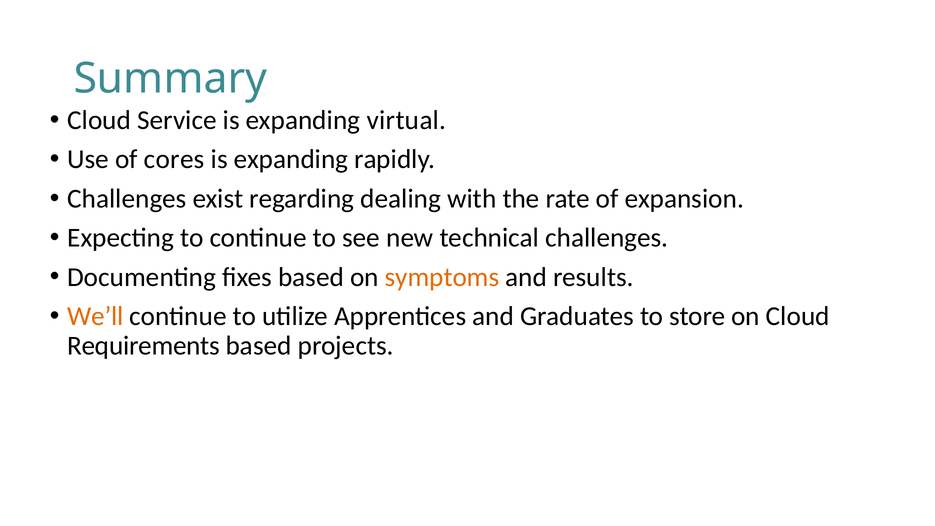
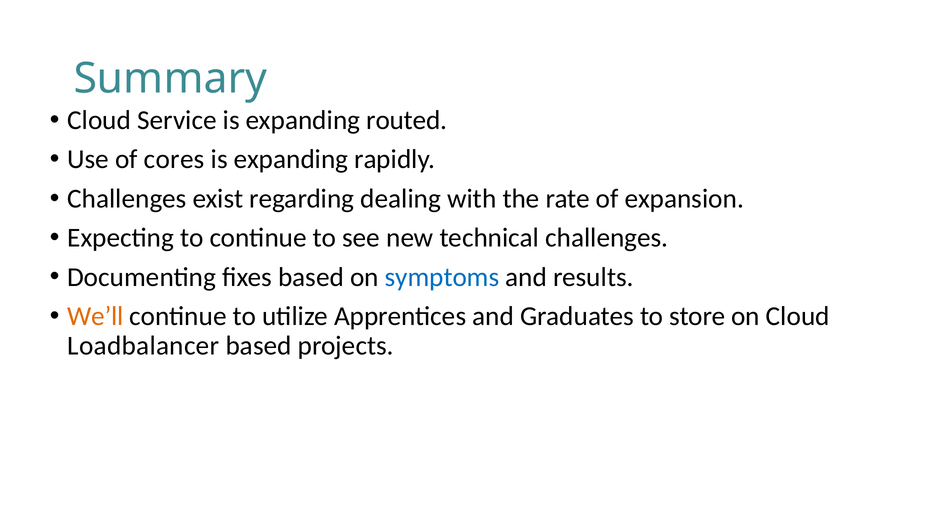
virtual: virtual -> routed (407, 120)
symptoms colour: orange -> blue (442, 277)
Requirements: Requirements -> Loadbalancer (143, 346)
